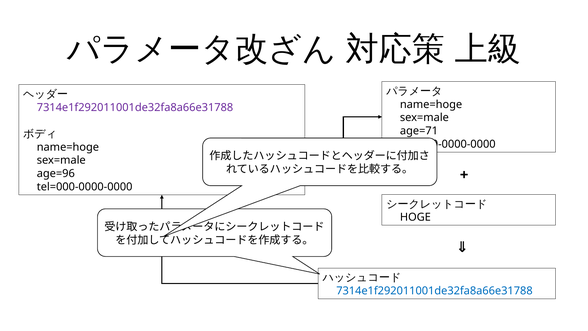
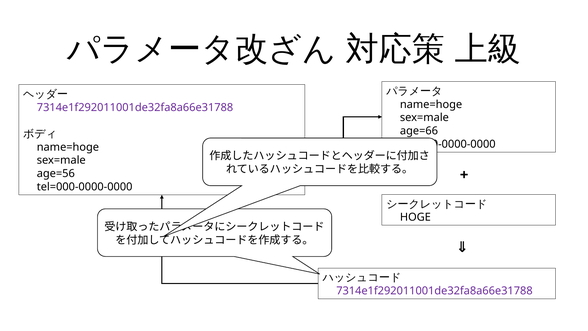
age=71: age=71 -> age=66 (419, 131)
age=96: age=96 -> age=56 (56, 173)
7314e1f292011001de32fa8a66e31788 colour: blue -> purple (434, 291)
